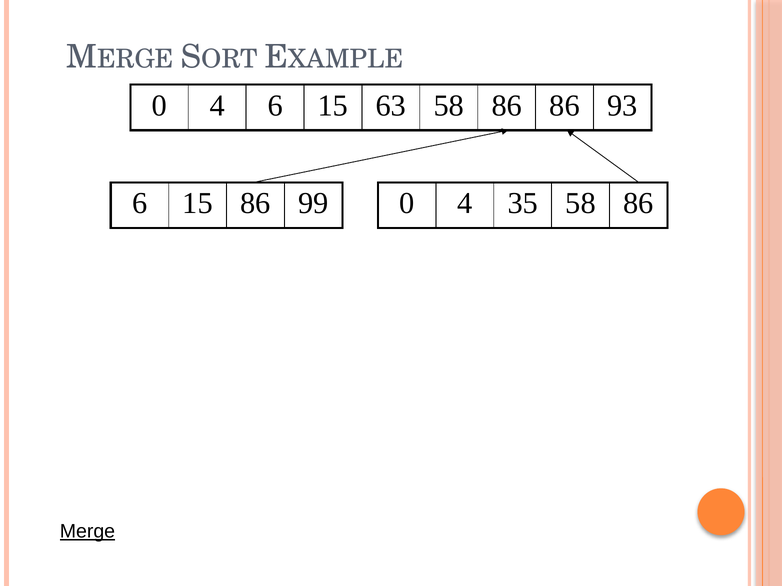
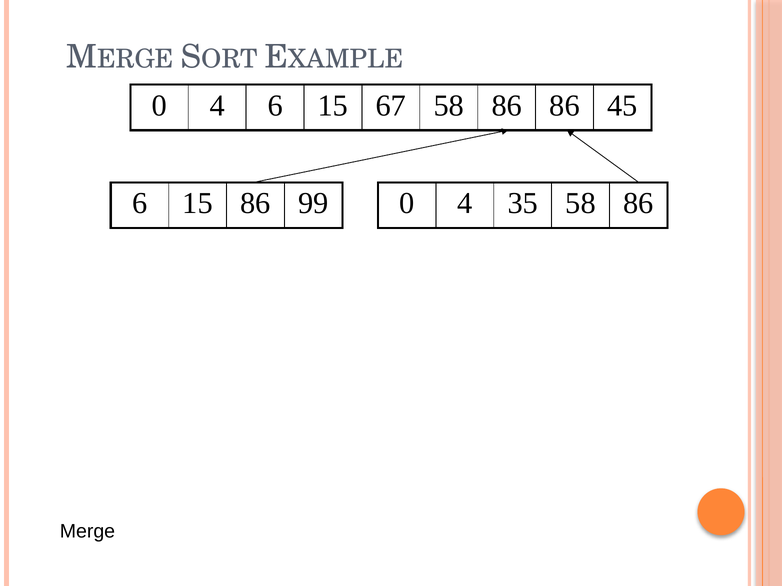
63: 63 -> 67 (391, 106)
93: 93 -> 45 (622, 106)
Merge underline: present -> none (87, 532)
